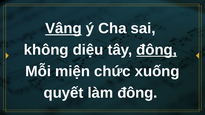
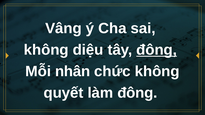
Vâng underline: present -> none (63, 28)
miện: miện -> nhân (73, 72)
chức xuống: xuống -> không (157, 72)
